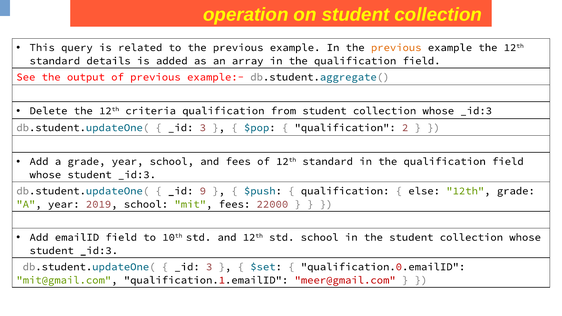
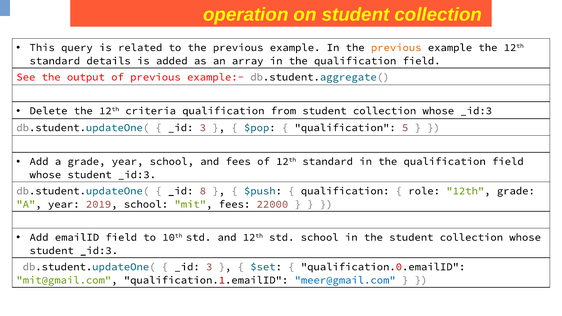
2: 2 -> 5 (405, 128)
9: 9 -> 8 (203, 191)
else: else -> role (424, 191)
meer@gmail.com colour: red -> blue (345, 280)
